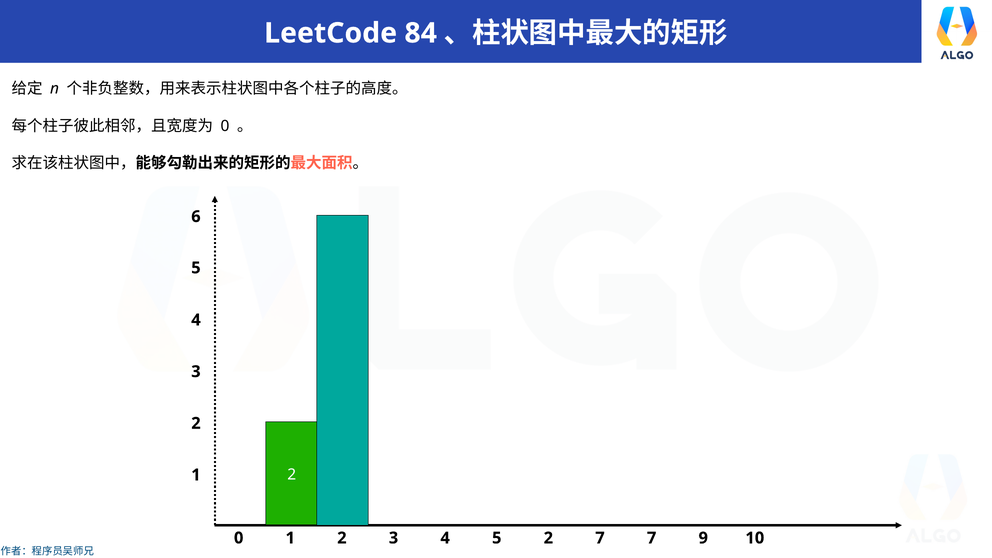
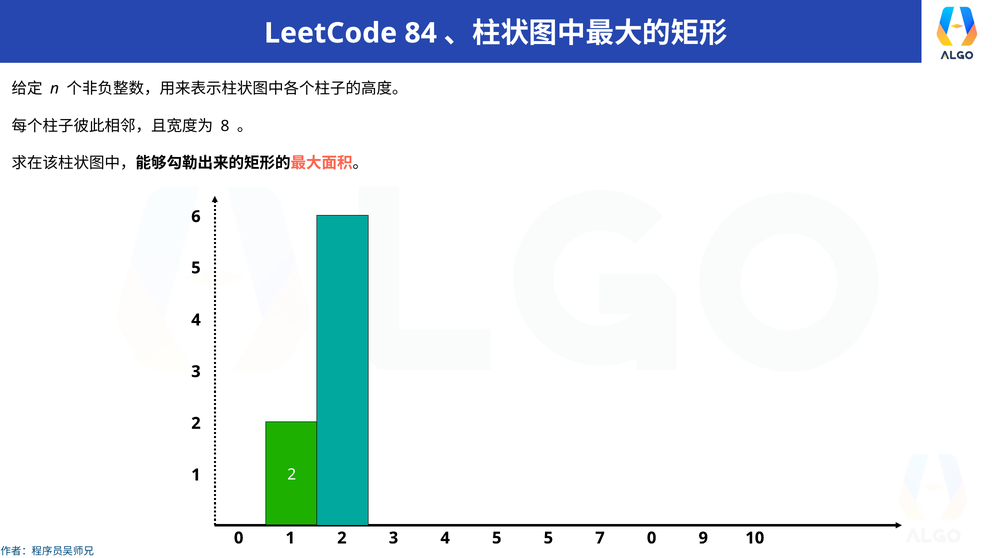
0: 0 -> 8 (225, 126)
5 2: 2 -> 5 (548, 538)
7 7: 7 -> 0 (652, 538)
